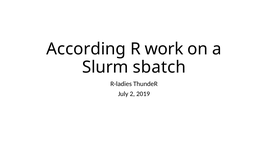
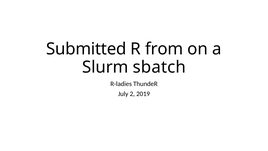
According: According -> Submitted (86, 49)
work: work -> from (164, 49)
